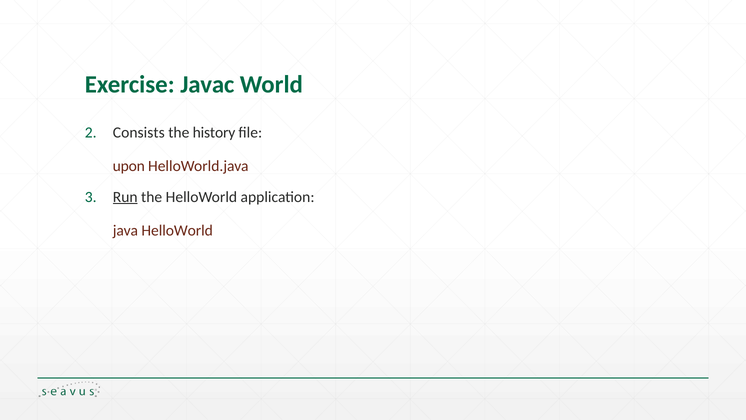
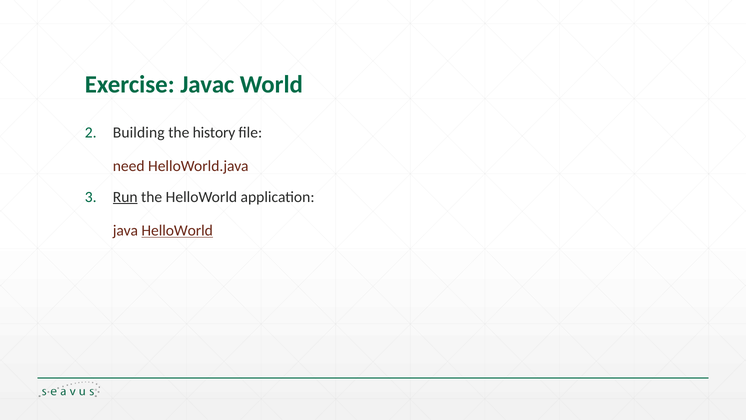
Consists: Consists -> Building (139, 132)
upon: upon -> need (129, 166)
HelloWorld underline: none -> present (177, 230)
